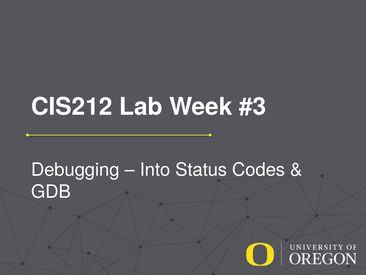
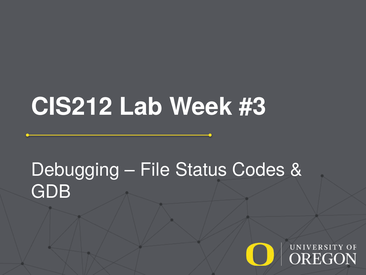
Into: Into -> File (155, 170)
